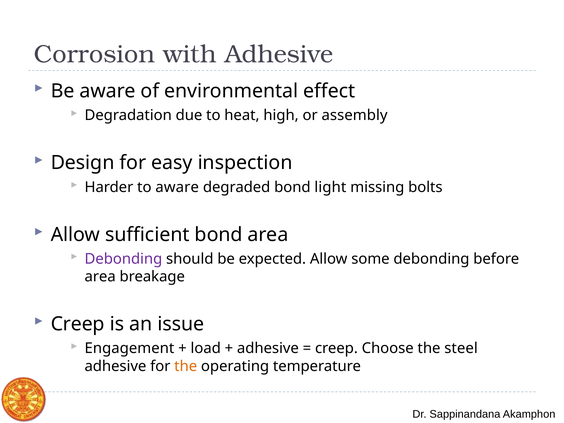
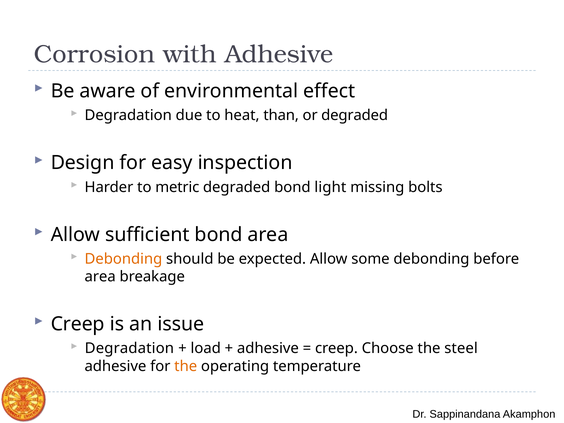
high: high -> than (281, 115)
or assembly: assembly -> degraded (355, 115)
to aware: aware -> metric (177, 187)
Debonding colour: purple -> orange (123, 259)
Engagement: Engagement -> Degradation (129, 348)
